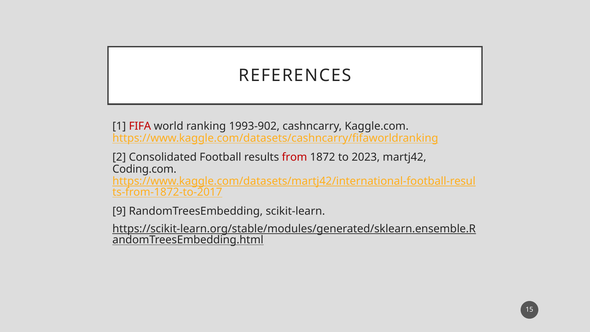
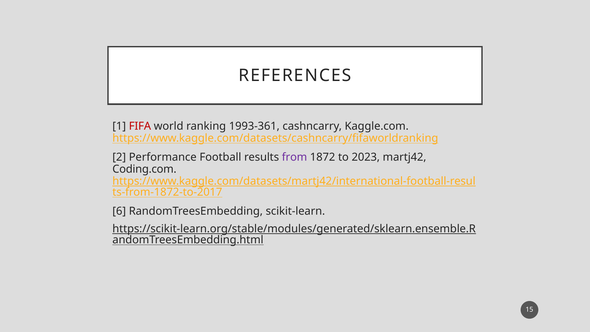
1993-902: 1993-902 -> 1993-361 (254, 126)
Consolidated: Consolidated -> Performance (163, 157)
from colour: red -> purple (295, 157)
9: 9 -> 6 (119, 211)
